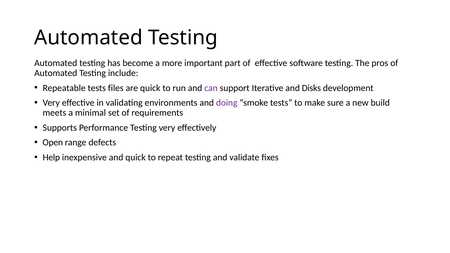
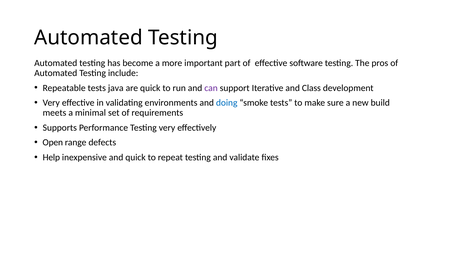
files: files -> java (116, 88)
Disks: Disks -> Class (311, 88)
doing colour: purple -> blue (227, 103)
